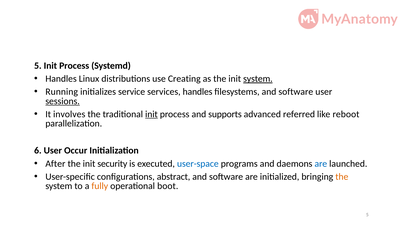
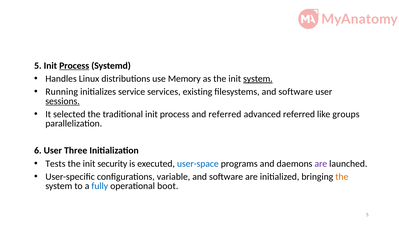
Process underline: none -> present (74, 66)
Creating: Creating -> Memory (184, 79)
services handles: handles -> existing (197, 92)
involves: involves -> selected (69, 114)
init underline: present -> none (151, 114)
and supports: supports -> referred (225, 114)
reboot: reboot -> groups (346, 114)
Occur: Occur -> Three (76, 150)
After: After -> Tests (55, 163)
are colour: blue -> purple (321, 163)
abstract: abstract -> variable (173, 176)
fully colour: orange -> blue (100, 186)
